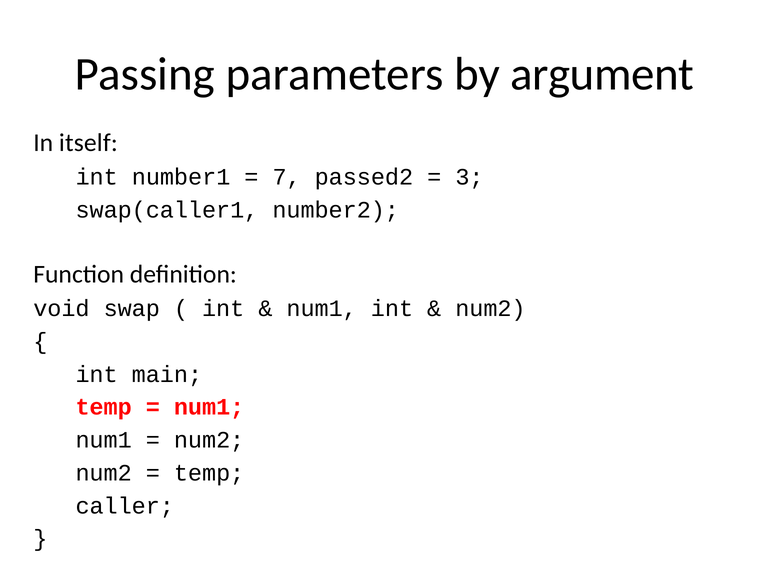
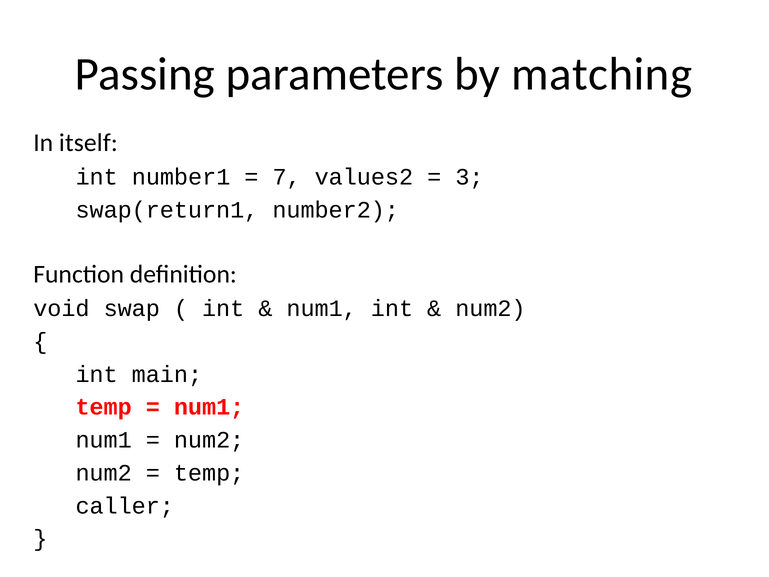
argument: argument -> matching (602, 74)
passed2: passed2 -> values2 (364, 177)
swap(caller1: swap(caller1 -> swap(return1 (167, 210)
